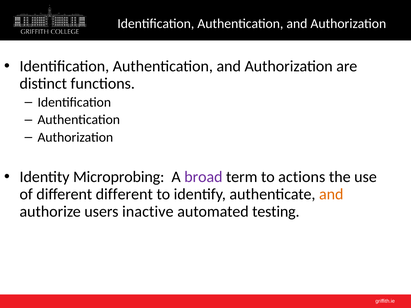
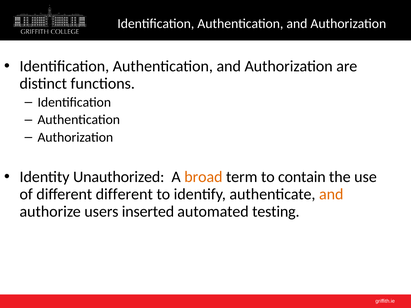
Microprobing: Microprobing -> Unauthorized (119, 177)
broad colour: purple -> orange (203, 177)
actions: actions -> contain (302, 177)
inactive: inactive -> inserted (148, 212)
